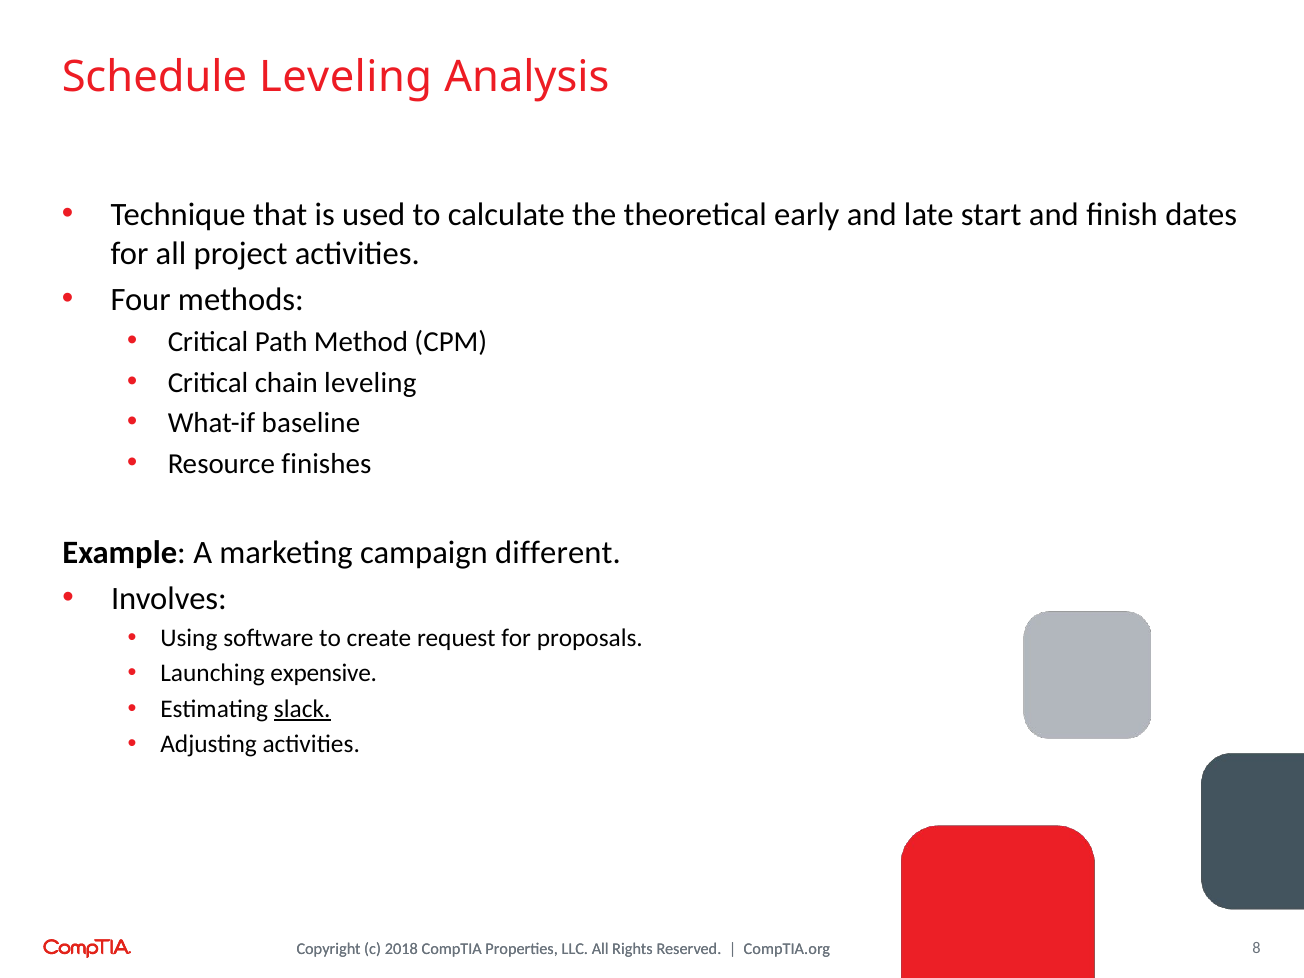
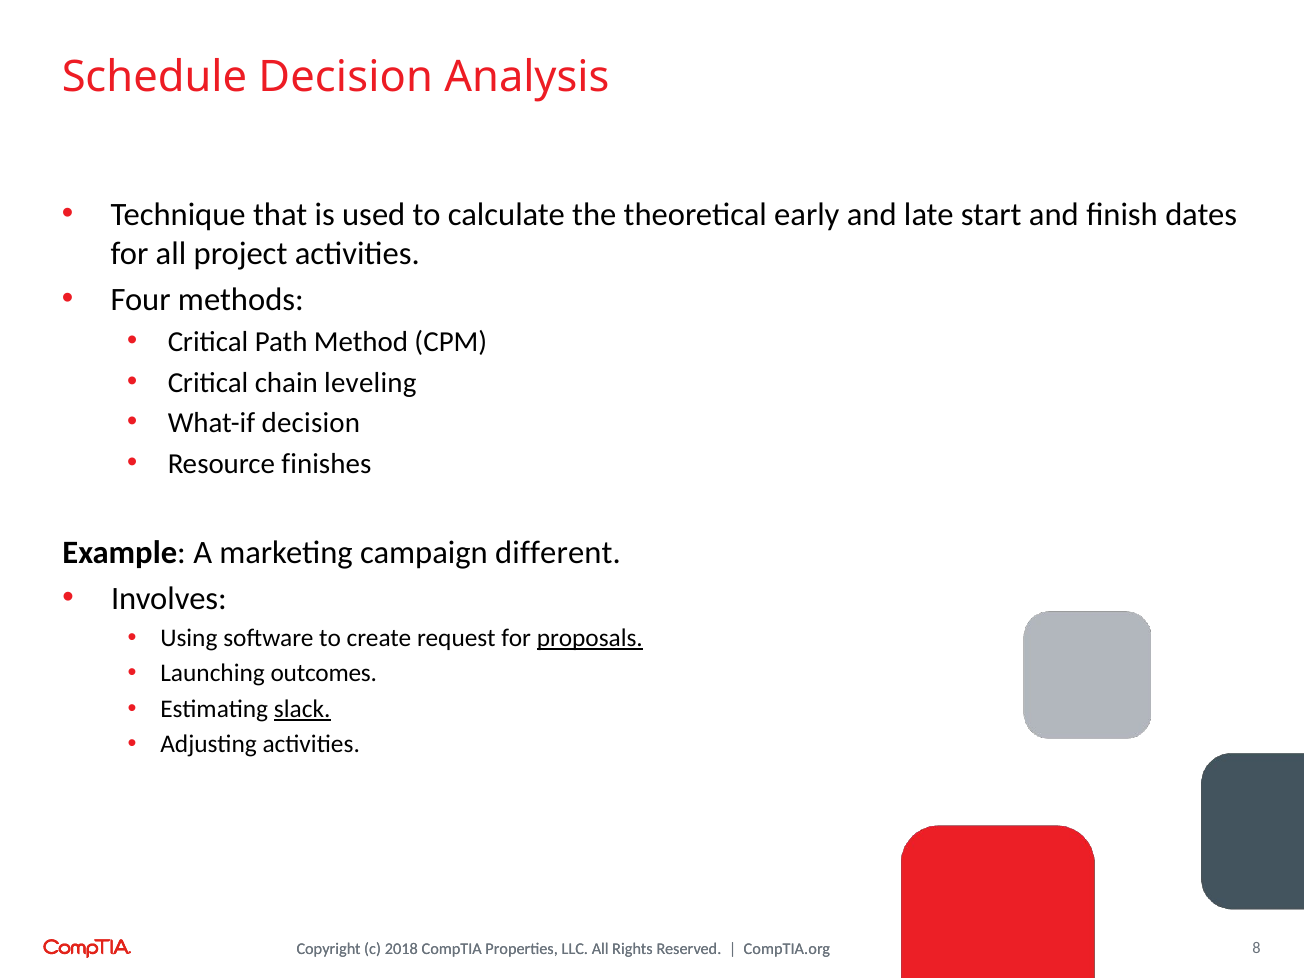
Schedule Leveling: Leveling -> Decision (346, 78)
What-if baseline: baseline -> decision (311, 423)
proposals underline: none -> present (590, 638)
expensive: expensive -> outcomes (324, 674)
